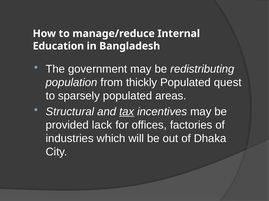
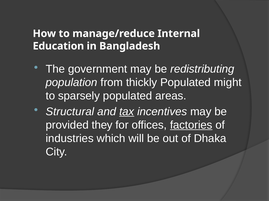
quest: quest -> might (228, 83)
lack: lack -> they (102, 125)
factories underline: none -> present (191, 125)
